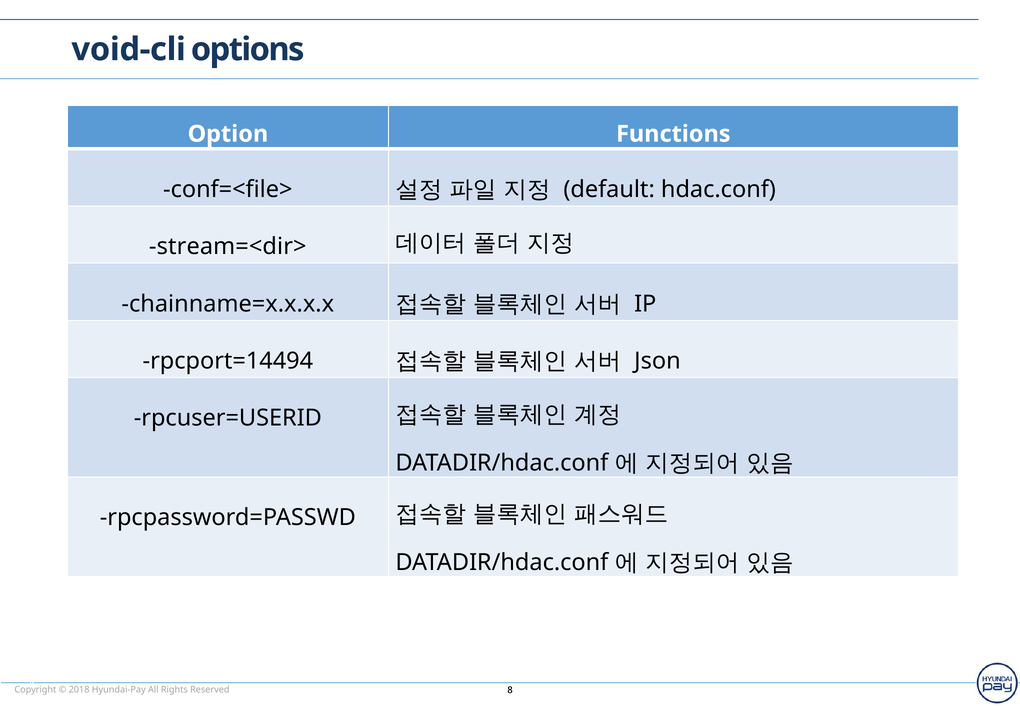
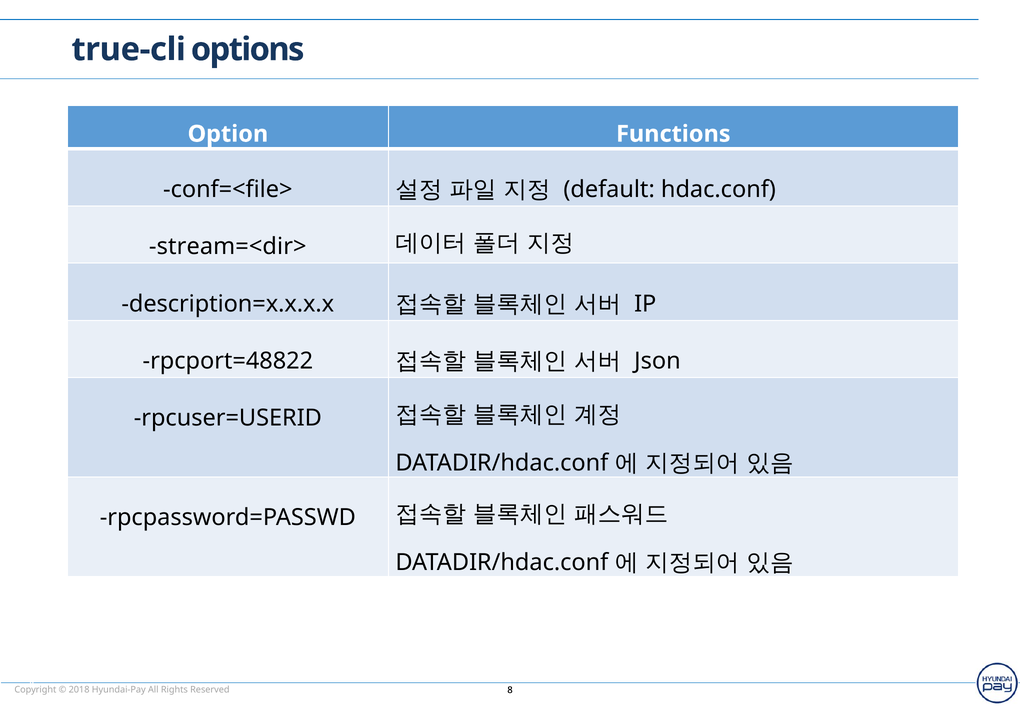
void-cli: void-cli -> true-cli (129, 49)
chainname=x.x.x.x: chainname=x.x.x.x -> description=x.x.x.x (228, 304)
rpcport=14494: rpcport=14494 -> rpcport=48822 (228, 361)
